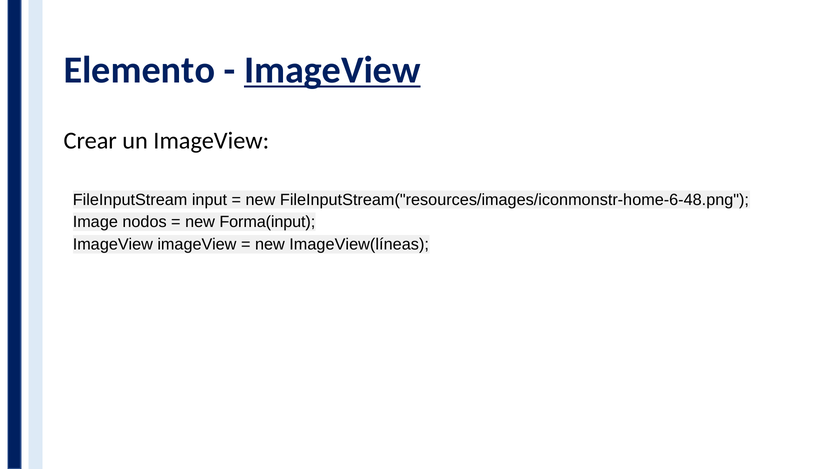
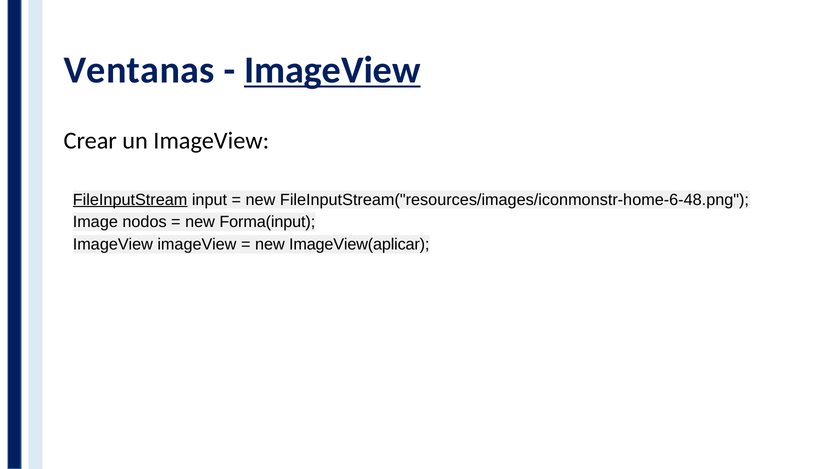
Elemento: Elemento -> Ventanas (139, 70)
FileInputStream underline: none -> present (130, 200)
ImageView(líneas: ImageView(líneas -> ImageView(aplicar (359, 244)
